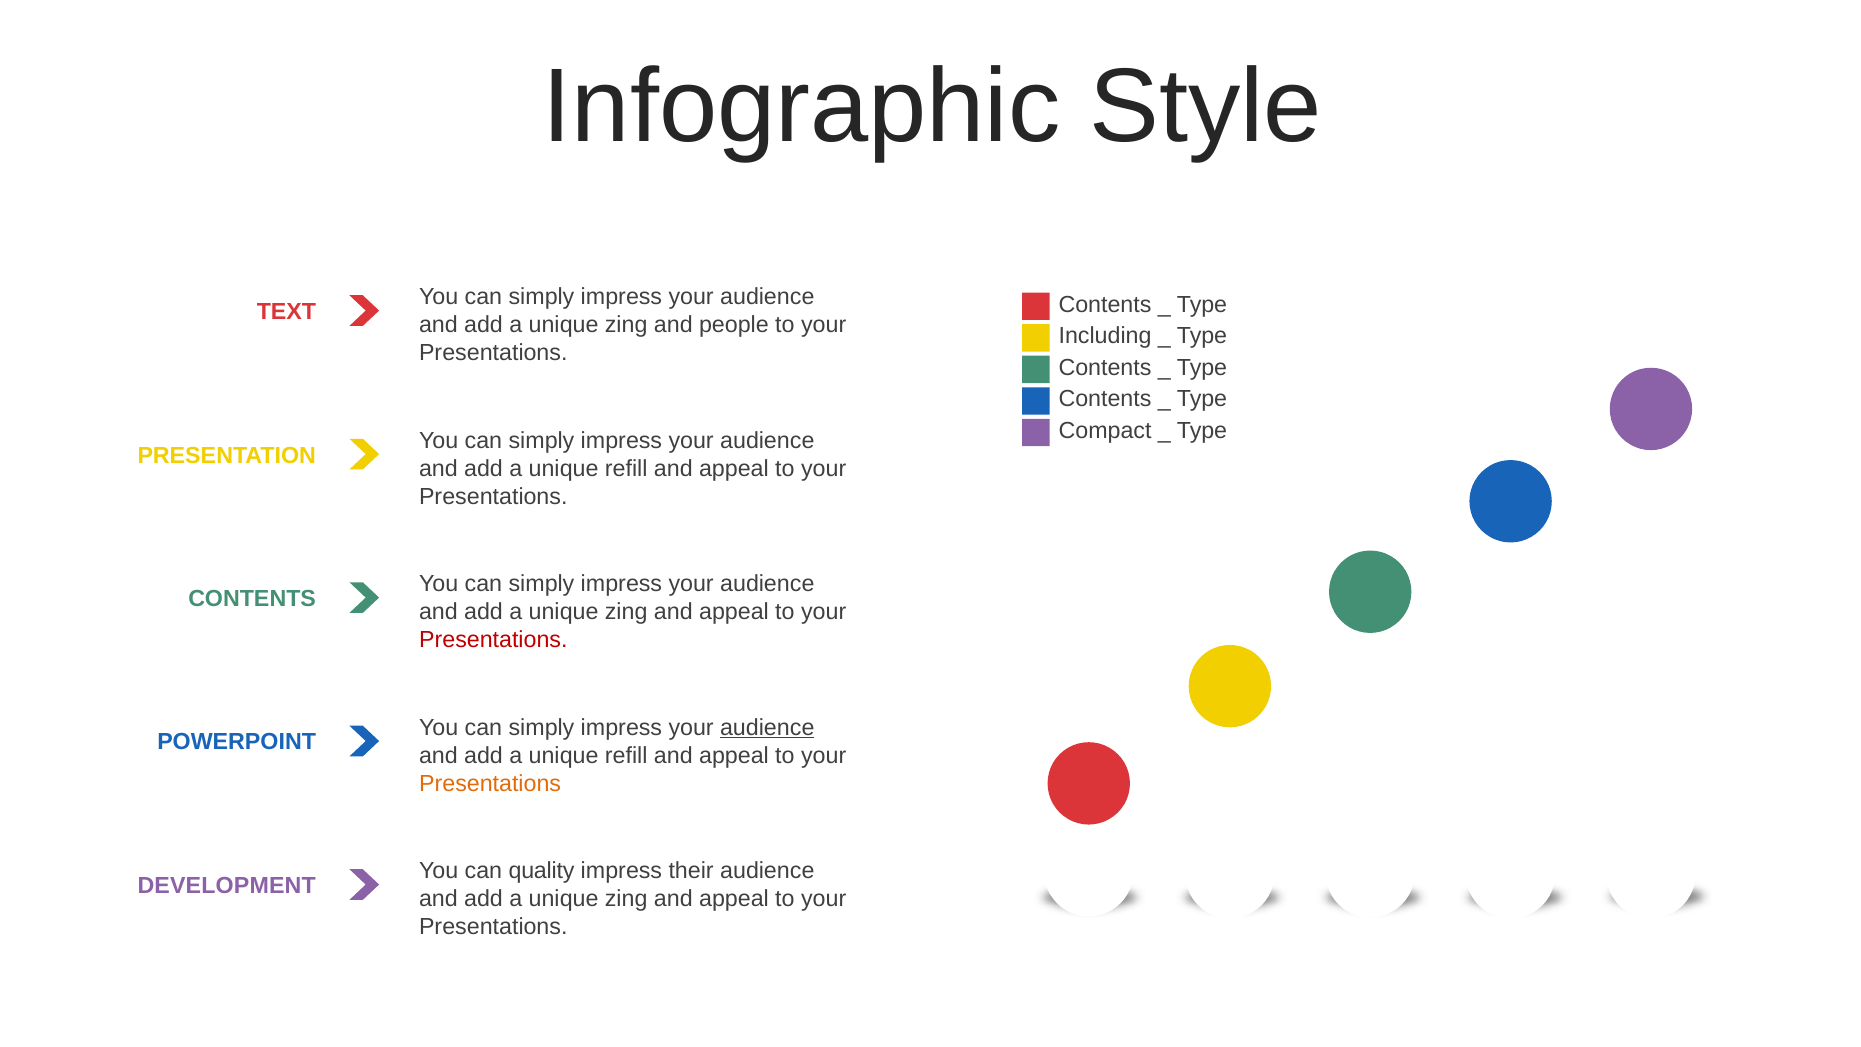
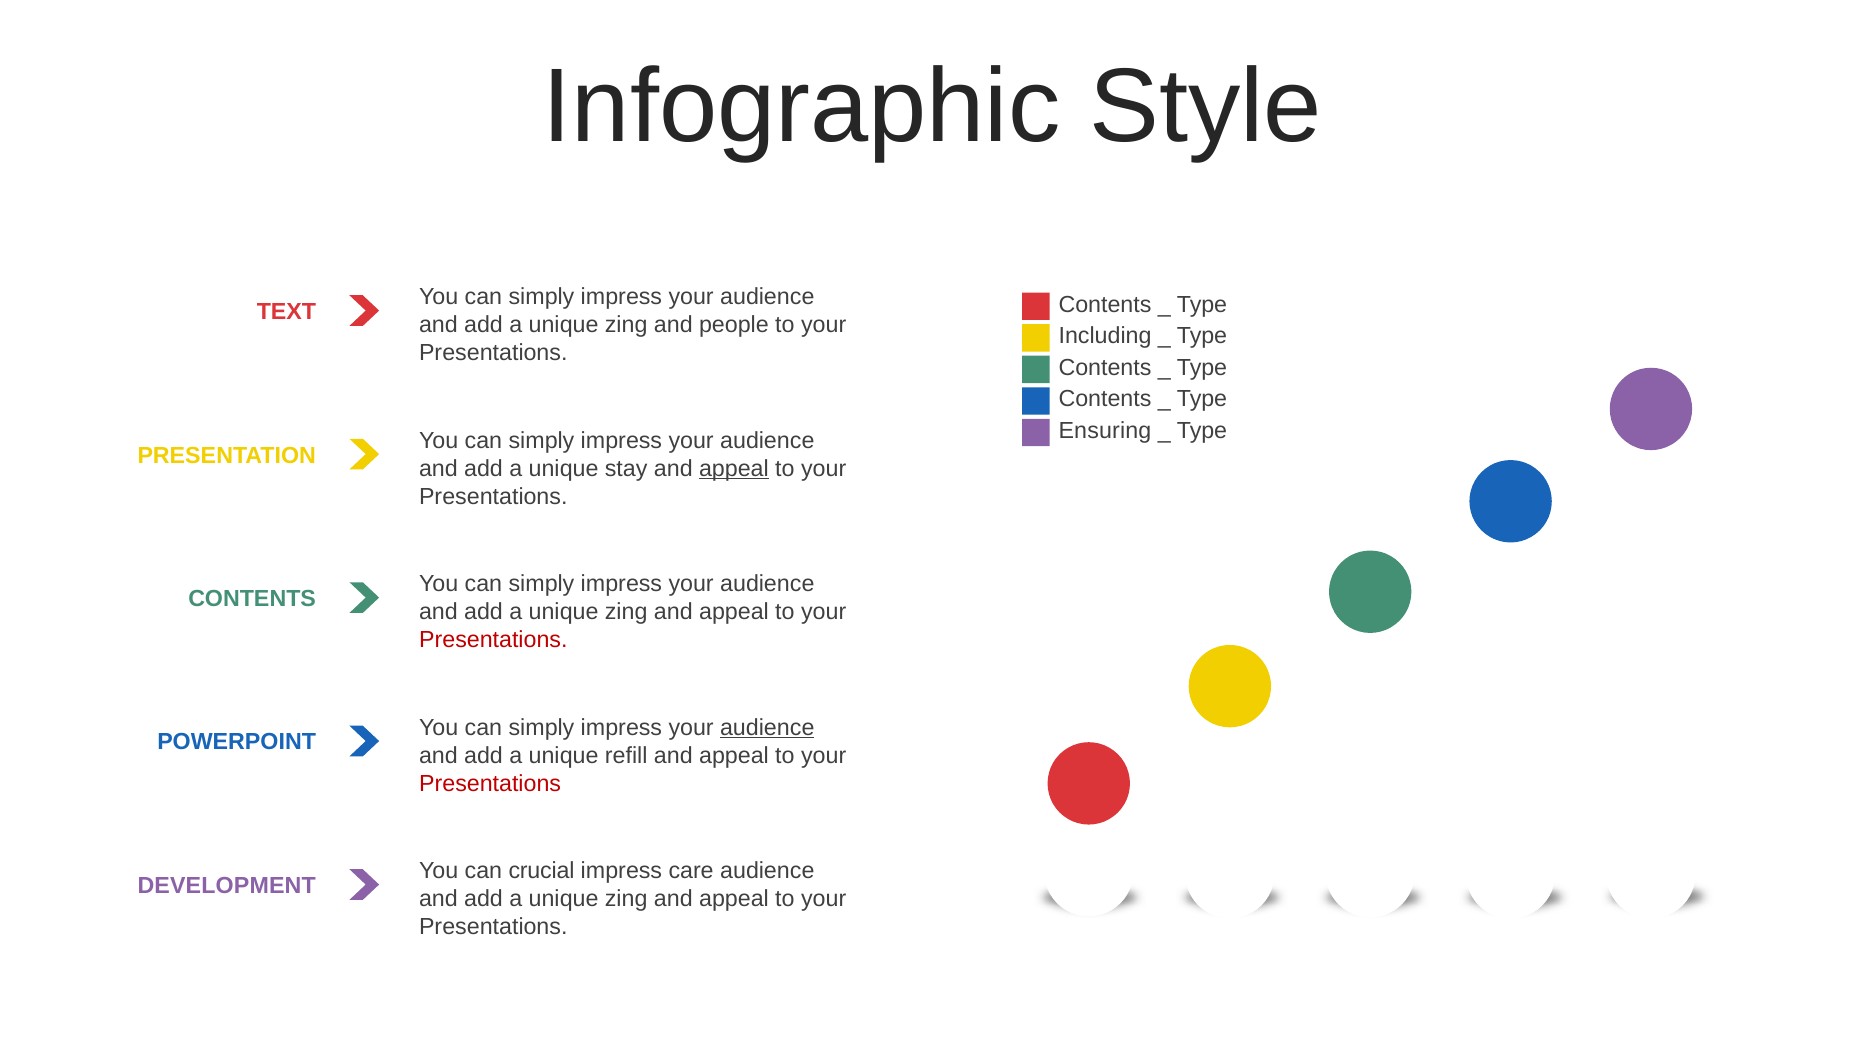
Compact: Compact -> Ensuring (1105, 431)
refill: refill -> stay (626, 469)
appeal underline: none -> present (734, 469)
Presentations colour: orange -> red (490, 783)
quality: quality -> crucial (542, 871)
their: their -> care (691, 871)
